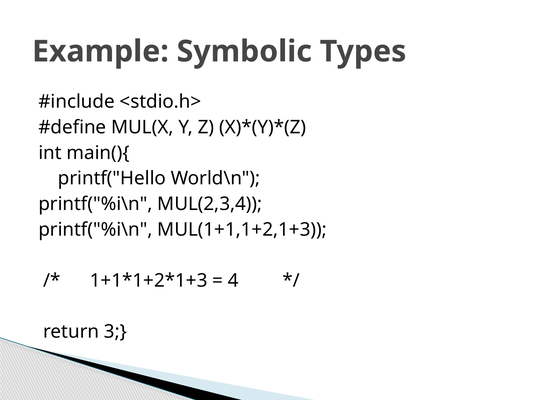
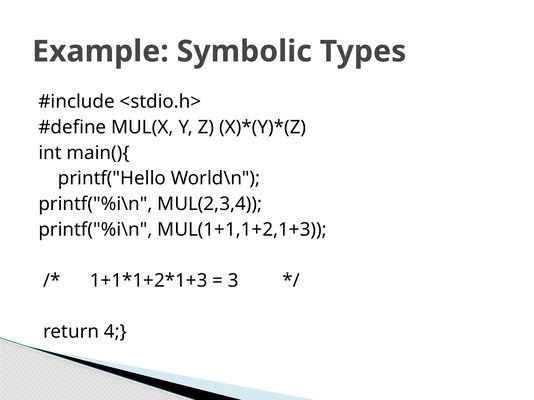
4: 4 -> 3 (233, 281)
3: 3 -> 4 (115, 332)
